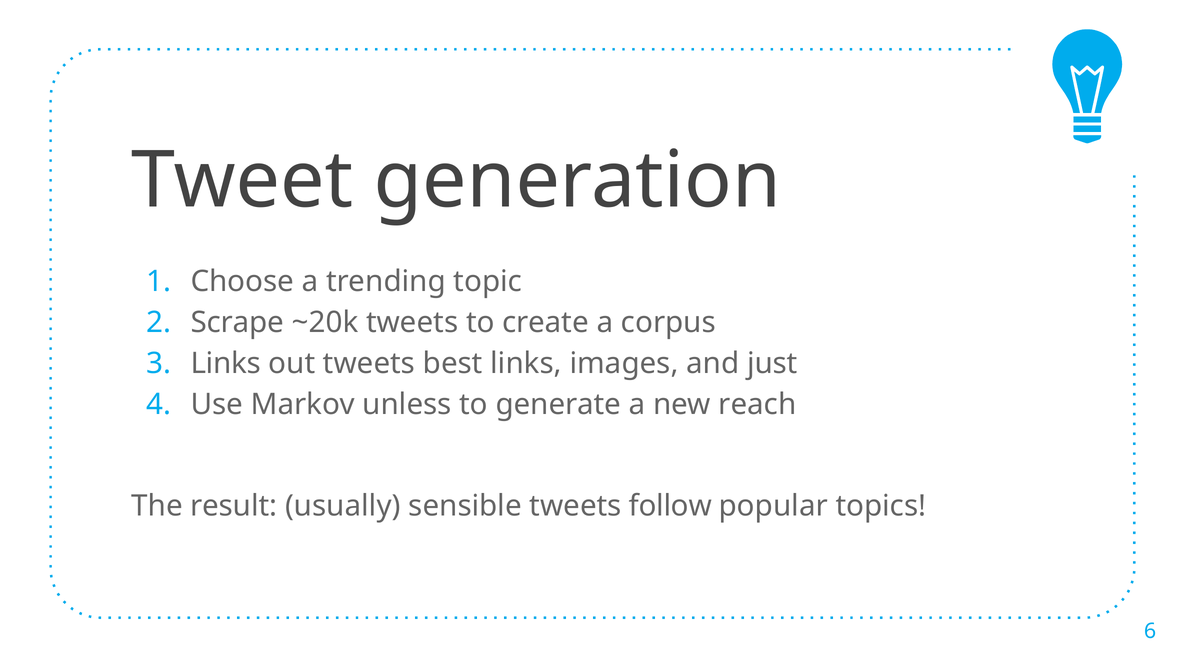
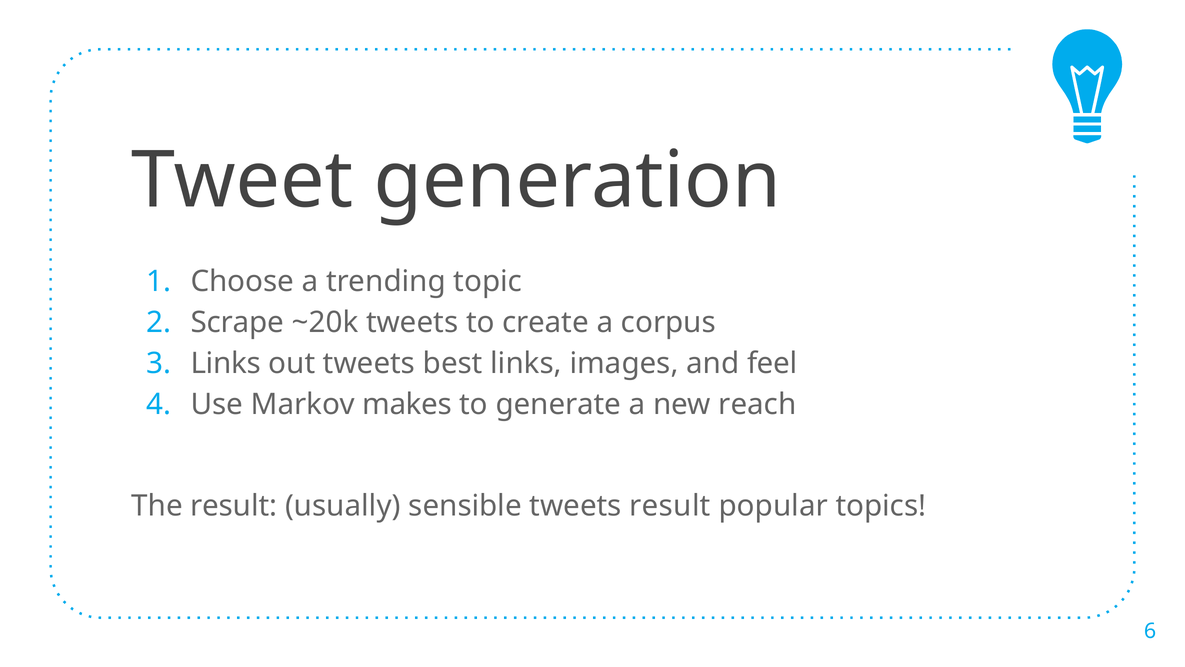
just: just -> feel (772, 363)
unless: unless -> makes (407, 404)
tweets follow: follow -> result (670, 506)
